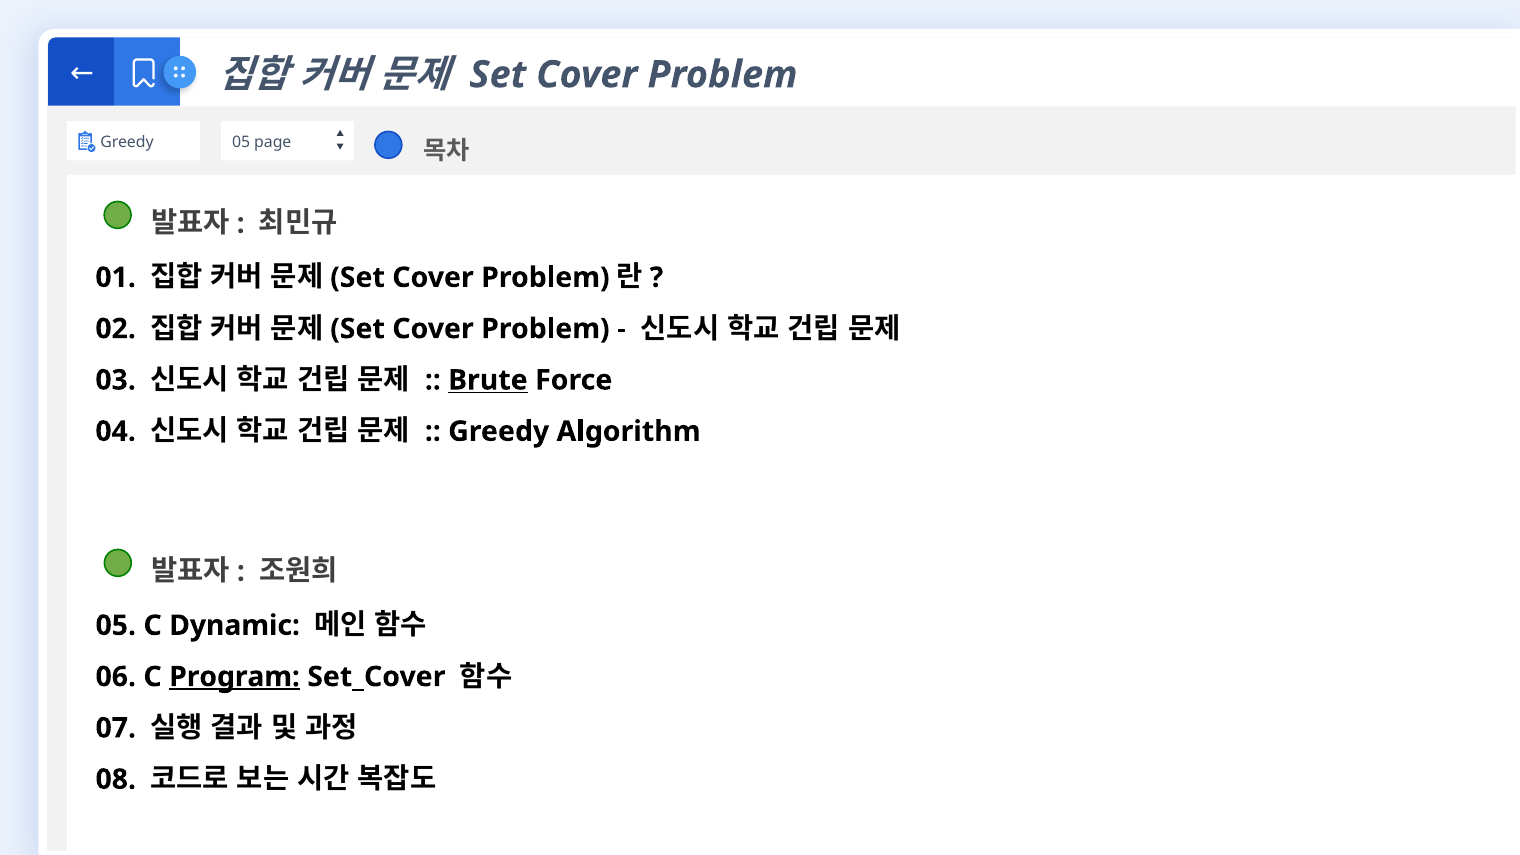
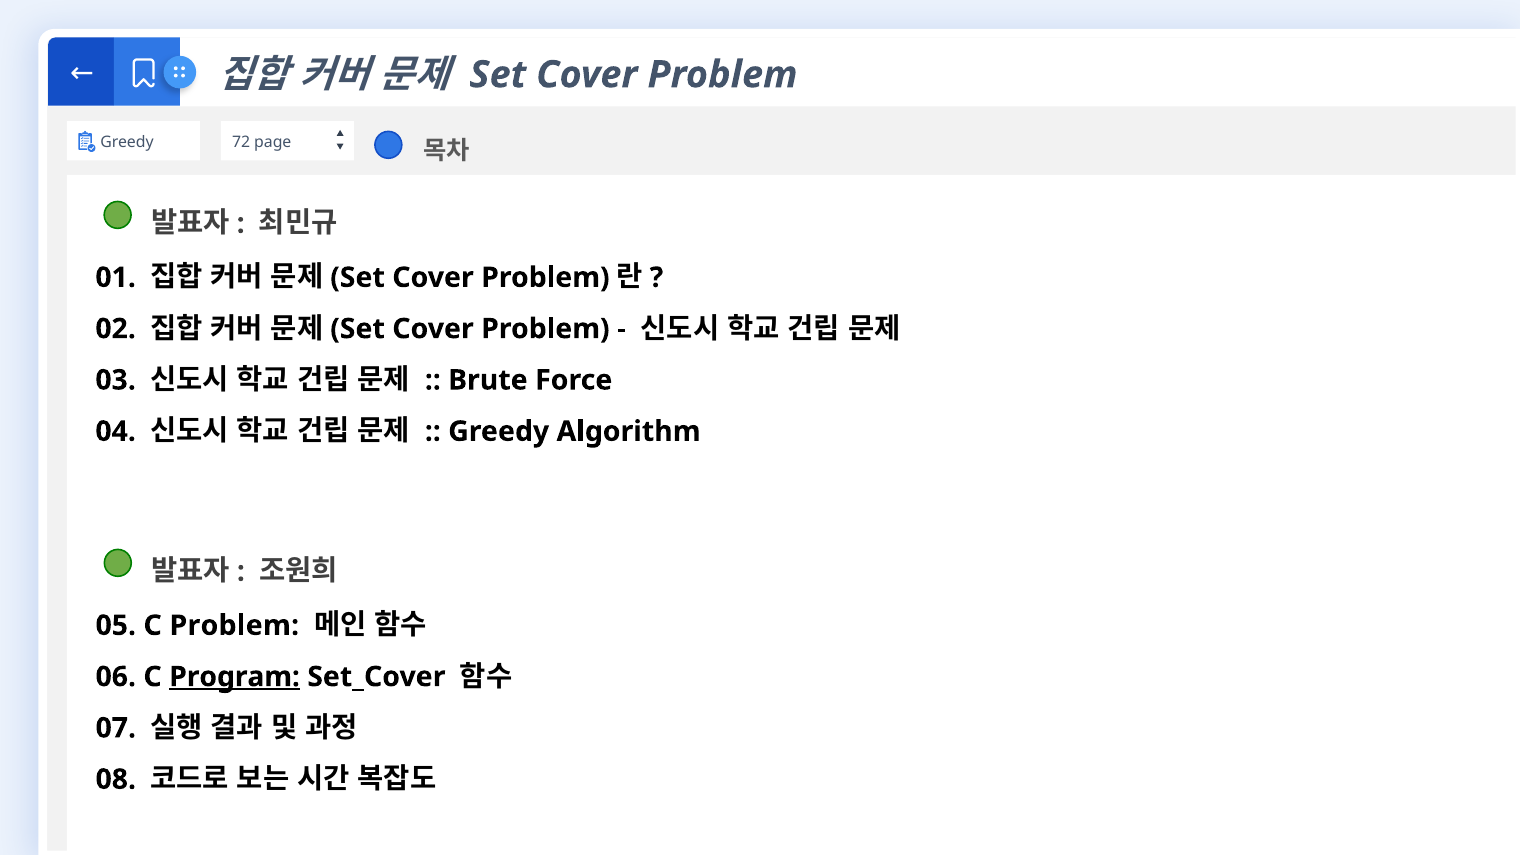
Greedy 05: 05 -> 72 (241, 142)
Brute underline: present -> none (488, 380)
C Dynamic: Dynamic -> Problem (234, 625)
